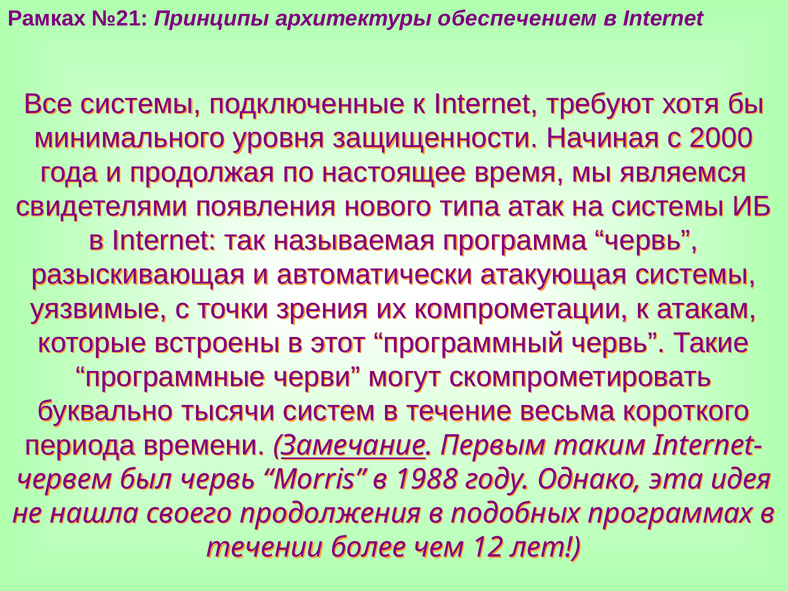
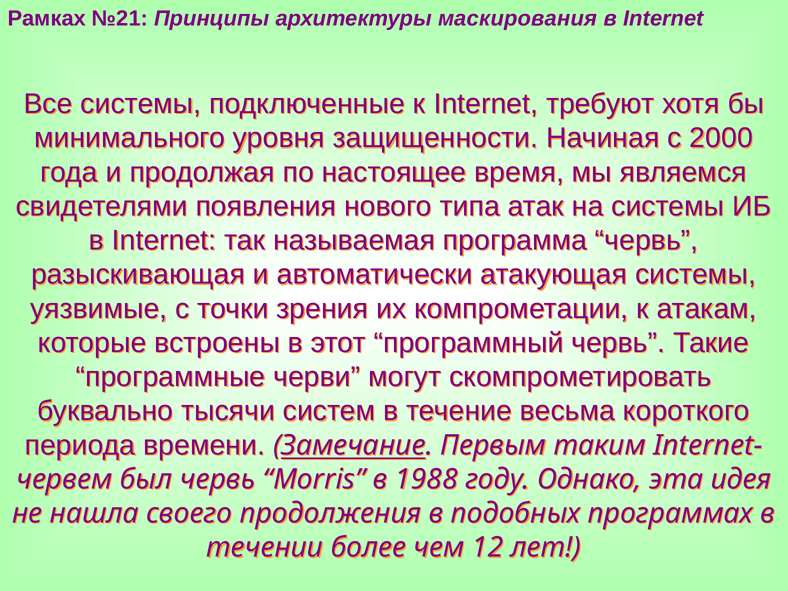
обеспечением: обеспечением -> маскирования (518, 19)
